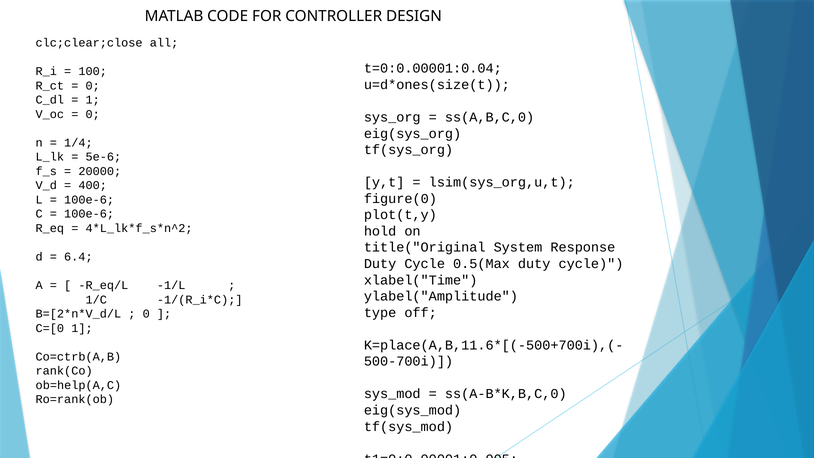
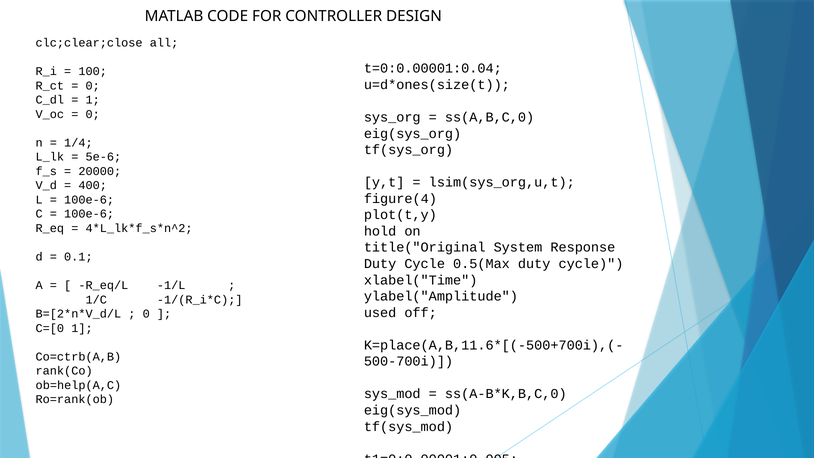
figure(0: figure(0 -> figure(4 (400, 199)
6.4: 6.4 -> 0.1 (78, 257)
type: type -> used (380, 313)
